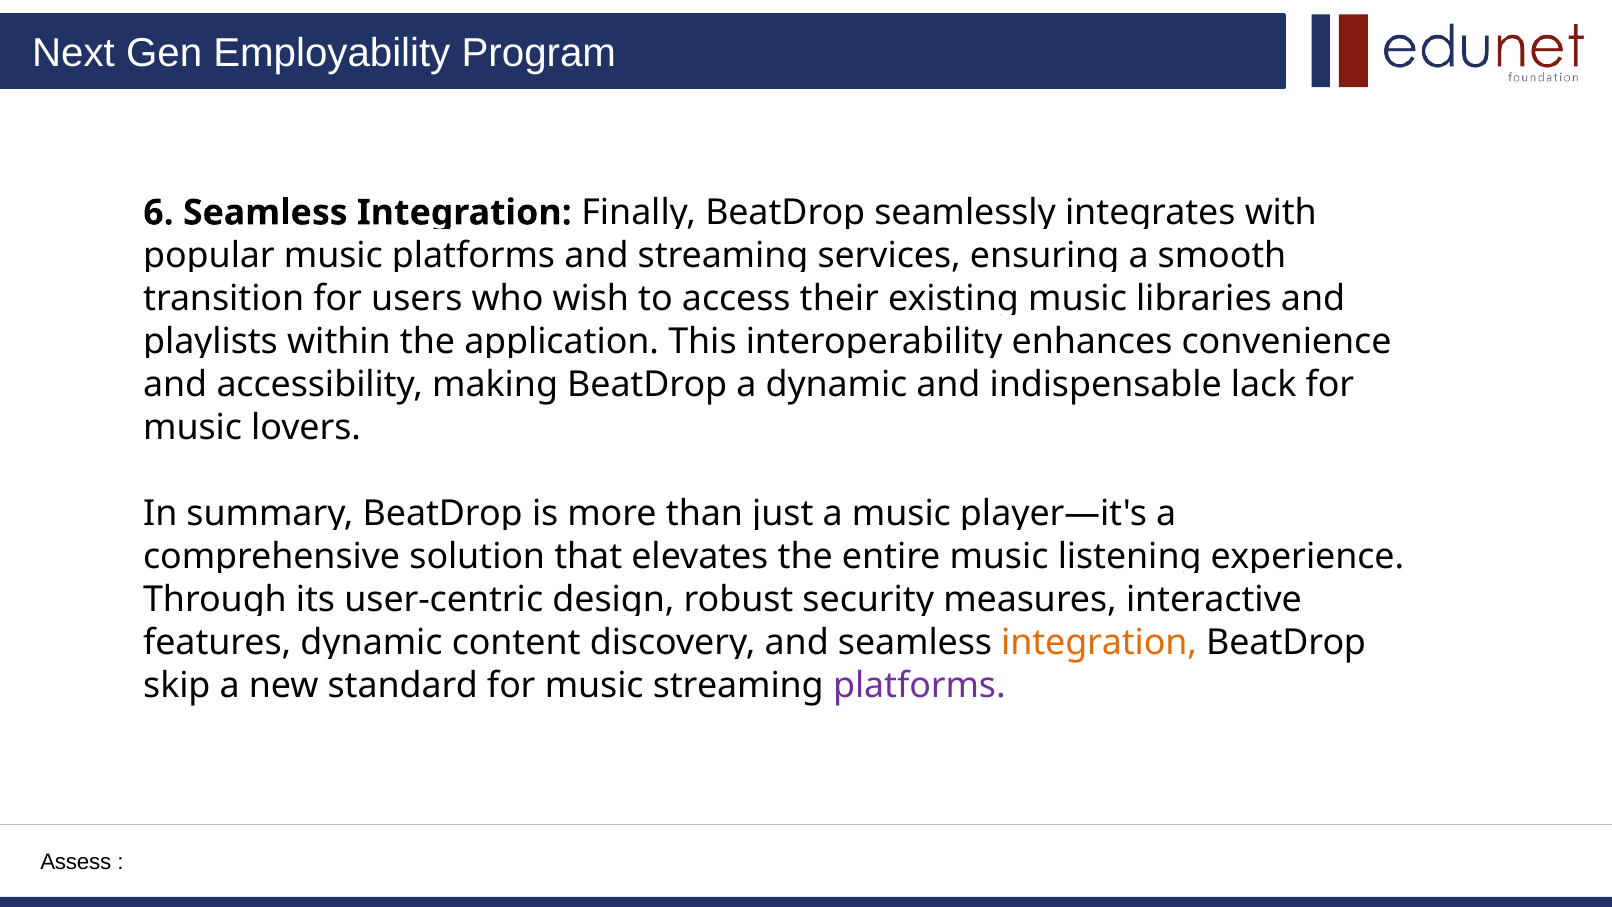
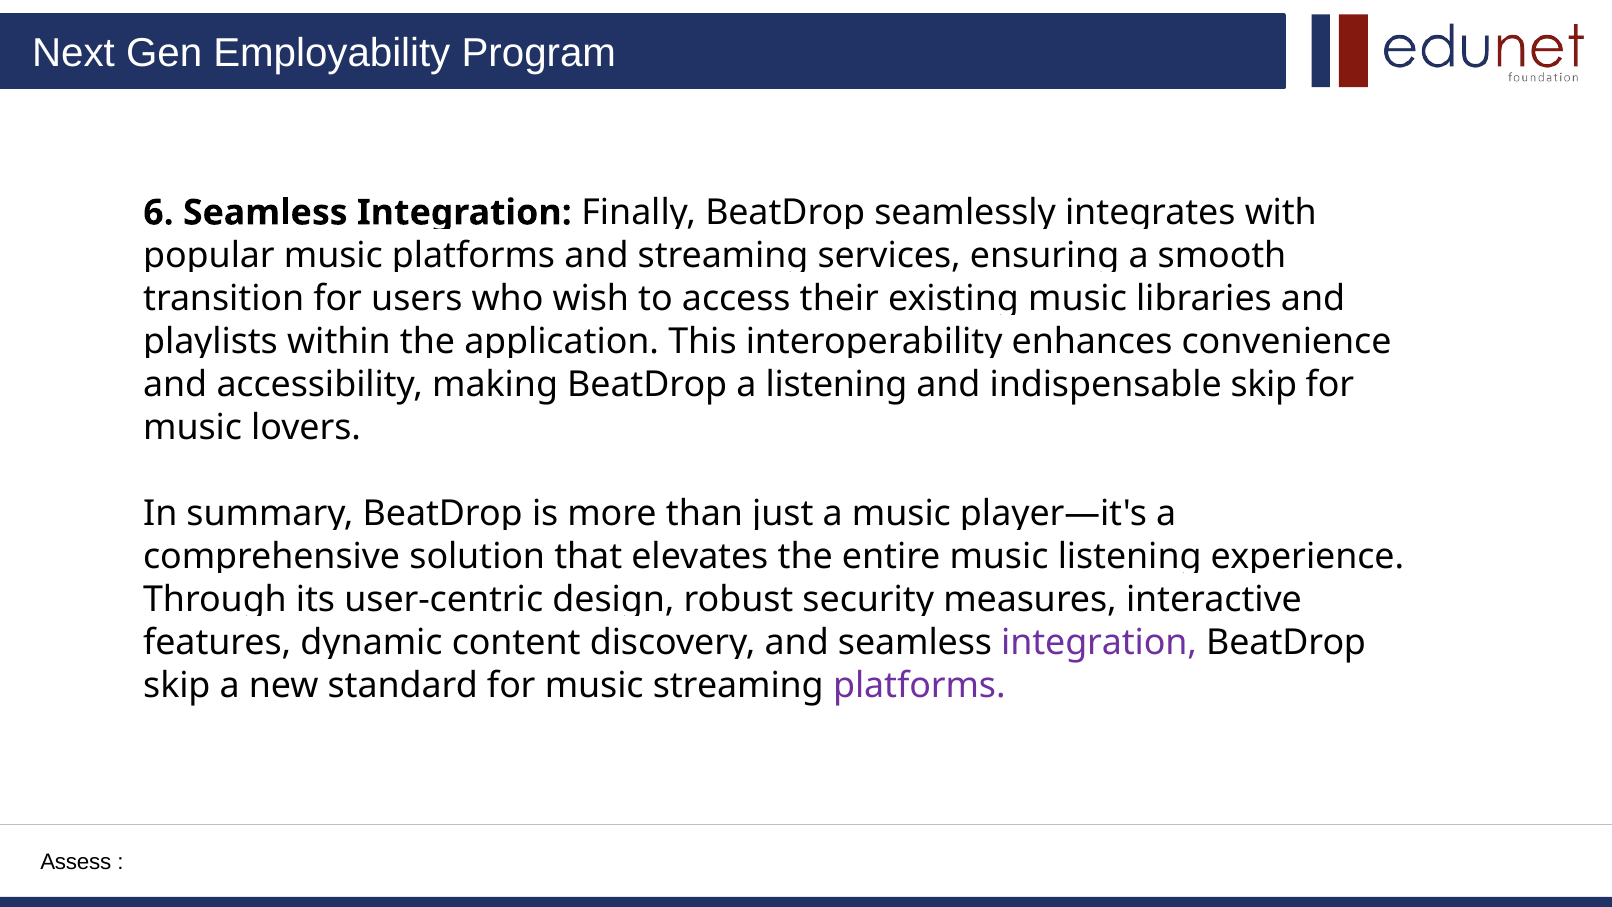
a dynamic: dynamic -> listening (837, 384)
indispensable lack: lack -> skip (1264, 384)
integration colour: orange -> purple (1099, 642)
